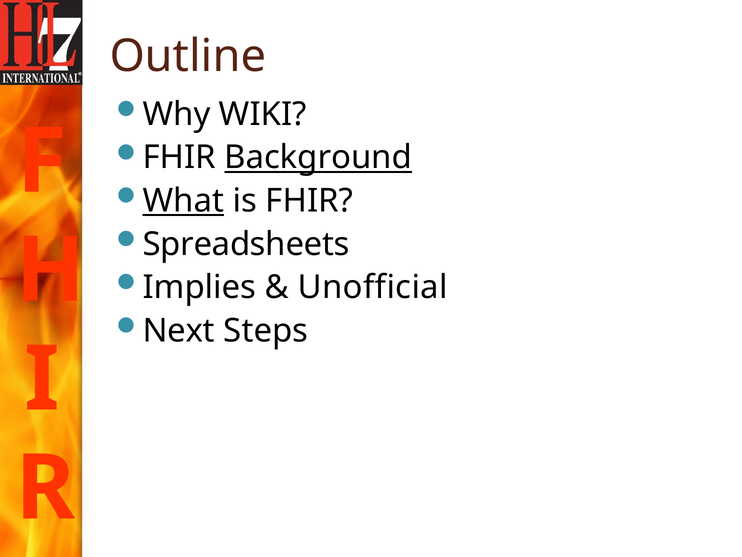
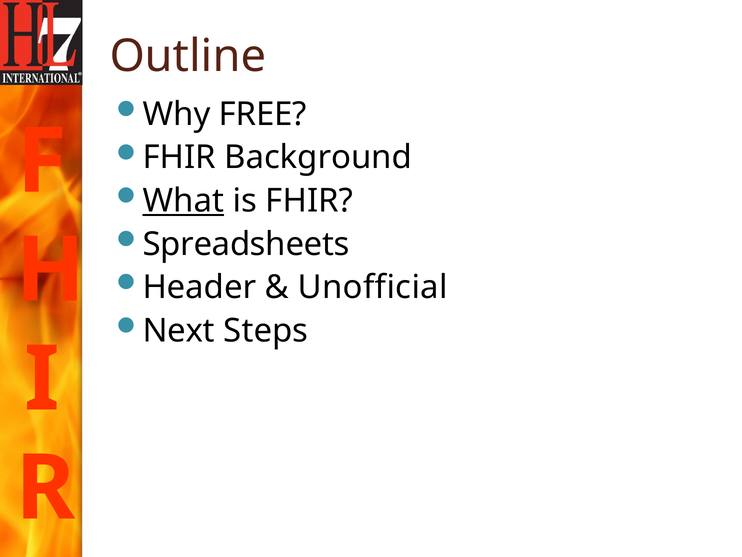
WIKI: WIKI -> FREE (263, 114)
Background underline: present -> none (318, 157)
Implies: Implies -> Header (199, 287)
